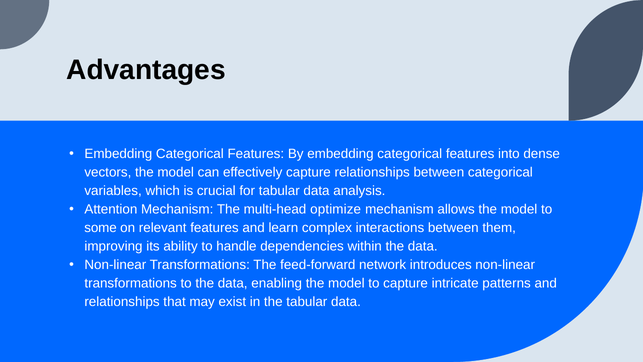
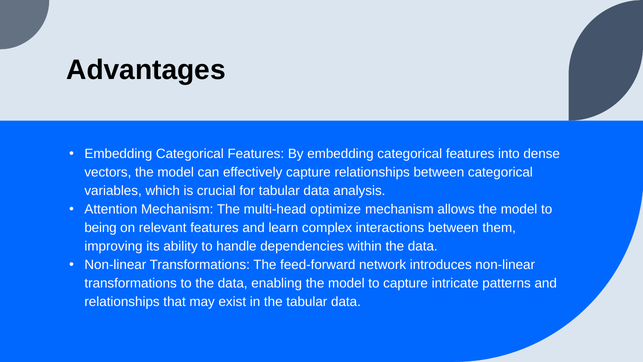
some: some -> being (101, 228)
